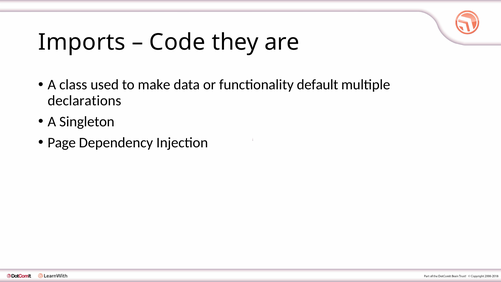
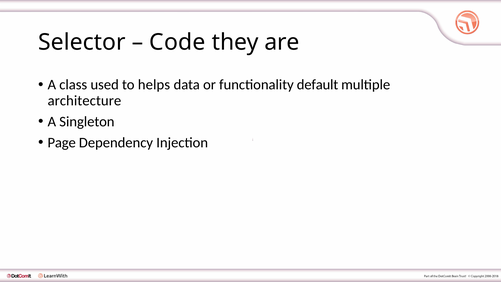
Imports: Imports -> Selector (82, 42)
make: make -> helps (154, 85)
declarations: declarations -> architecture (84, 100)
